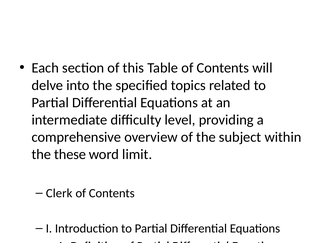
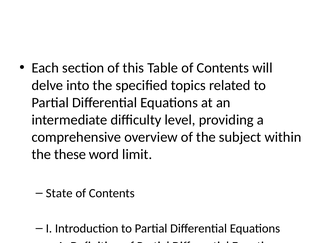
Clerk: Clerk -> State (59, 193)
